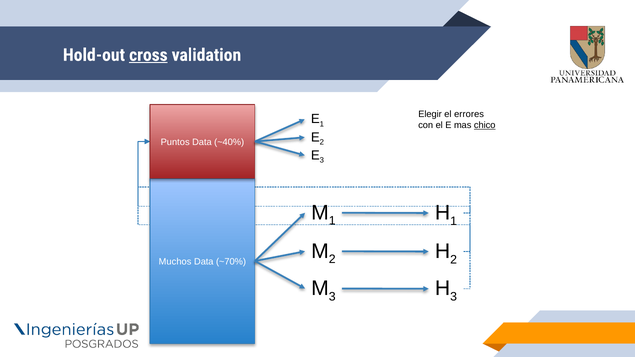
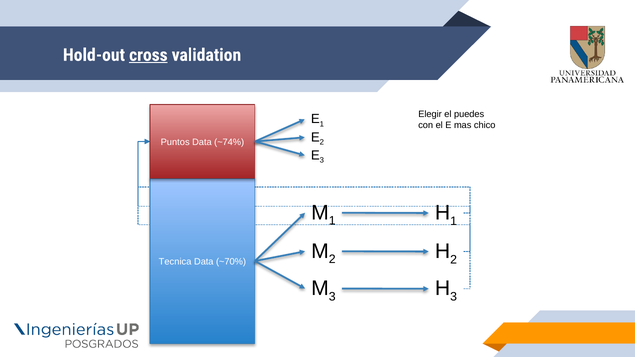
errores: errores -> puedes (469, 114)
chico underline: present -> none (485, 125)
~40%: ~40% -> ~74% (229, 142)
Muchos: Muchos -> Tecnica (175, 262)
